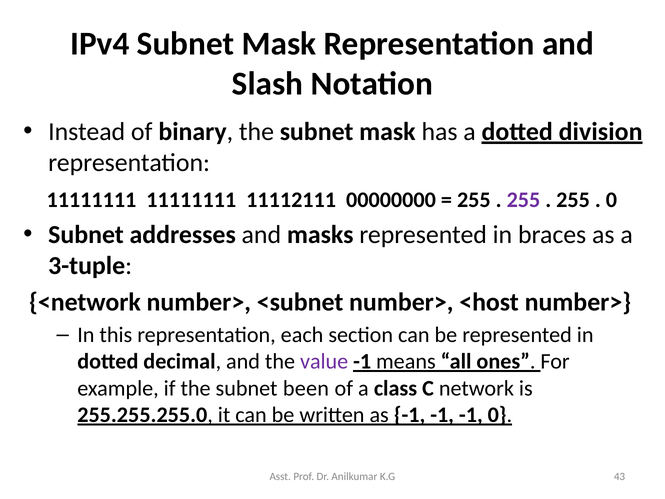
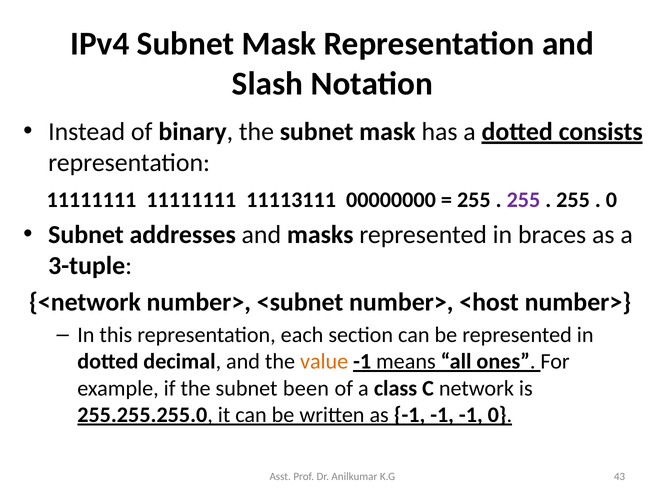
division: division -> consists (601, 131)
11112111: 11112111 -> 11113111 (291, 200)
value colour: purple -> orange (324, 361)
